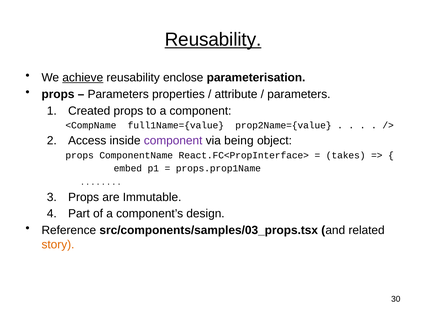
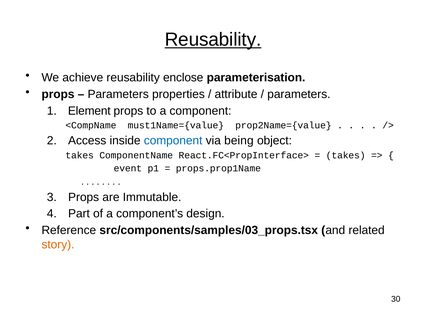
achieve underline: present -> none (83, 78)
Created: Created -> Element (89, 111)
full1Name={value: full1Name={value -> must1Name={value (176, 125)
component colour: purple -> blue (173, 140)
props: props -> takes (80, 155)
embed: embed -> event (128, 168)
